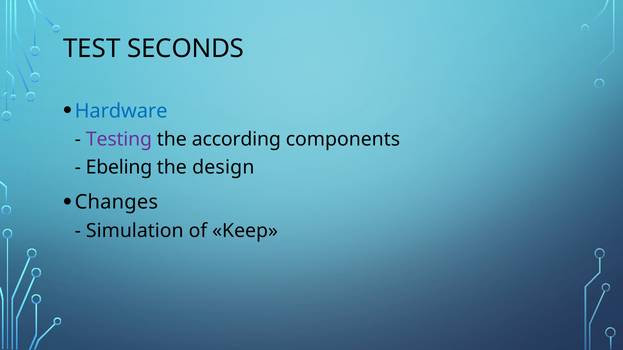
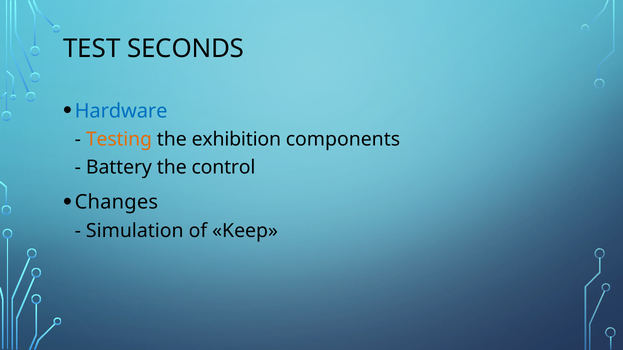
Testing colour: purple -> orange (119, 139)
according: according -> exhibition (236, 139)
Ebeling: Ebeling -> Battery (119, 168)
design: design -> control (223, 168)
